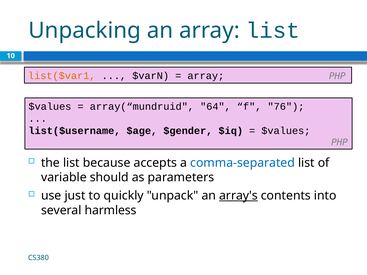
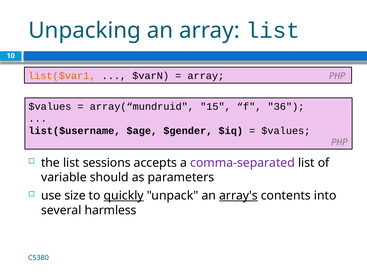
64: 64 -> 15 (215, 107)
76: 76 -> 36 (286, 107)
because: because -> sessions (107, 163)
comma-separated colour: blue -> purple (243, 163)
just: just -> size (75, 196)
quickly underline: none -> present (124, 196)
